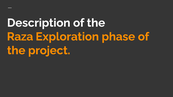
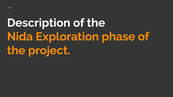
Raza: Raza -> Nida (20, 37)
